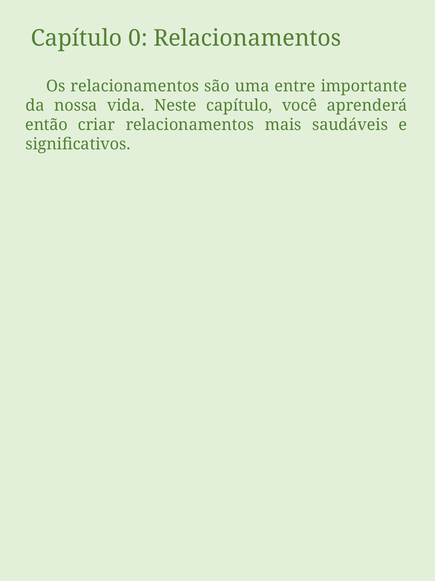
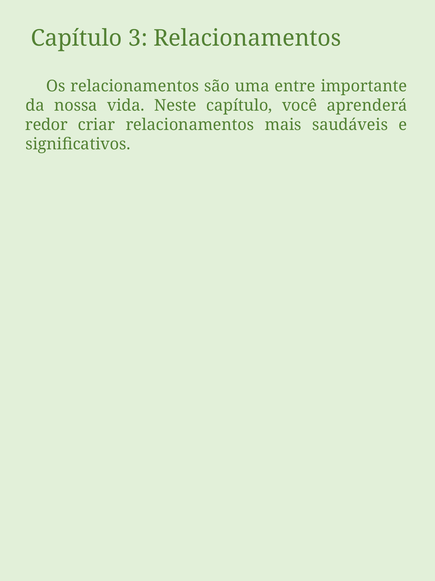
0: 0 -> 3 (138, 38)
então: então -> redor (46, 125)
